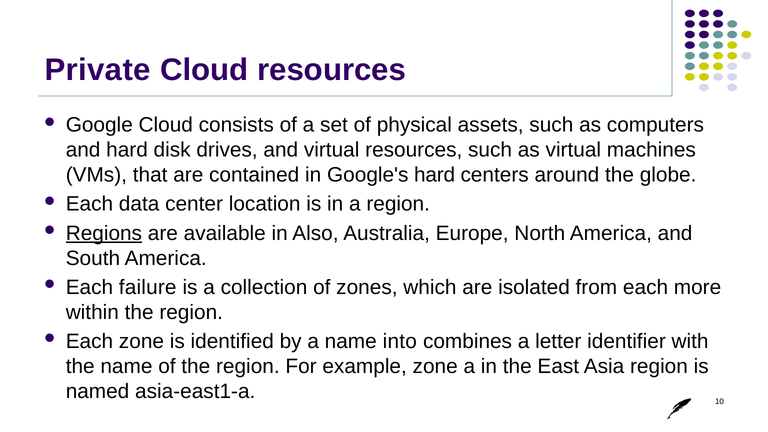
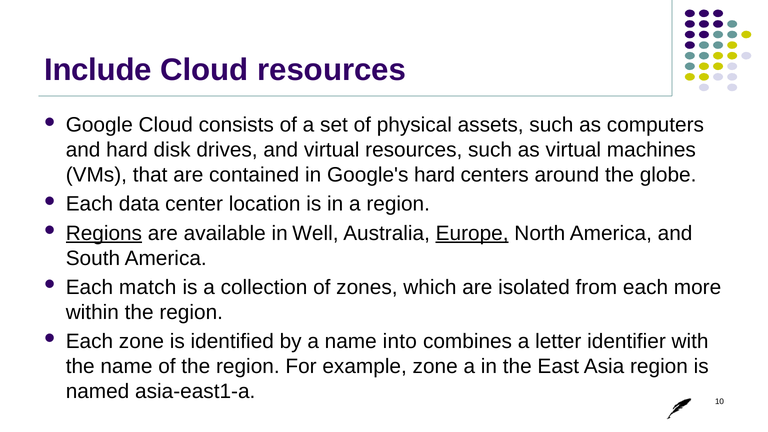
Private: Private -> Include (98, 70)
Also: Also -> Well (315, 233)
Europe underline: none -> present (472, 233)
failure: failure -> match (148, 287)
